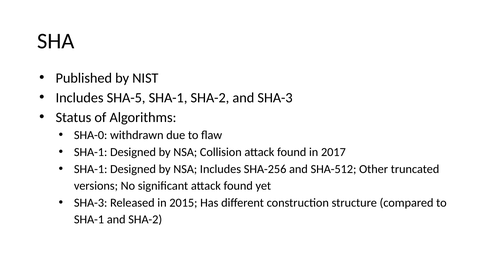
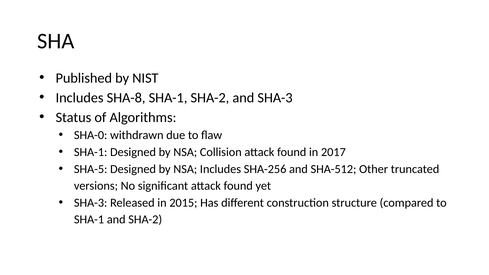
SHA-5: SHA-5 -> SHA-8 (126, 98)
SHA-1: SHA-1 -> SHA-5 (91, 169)
